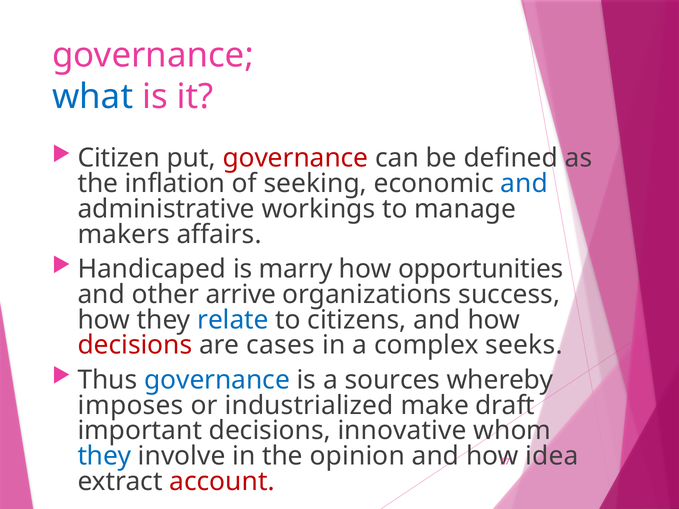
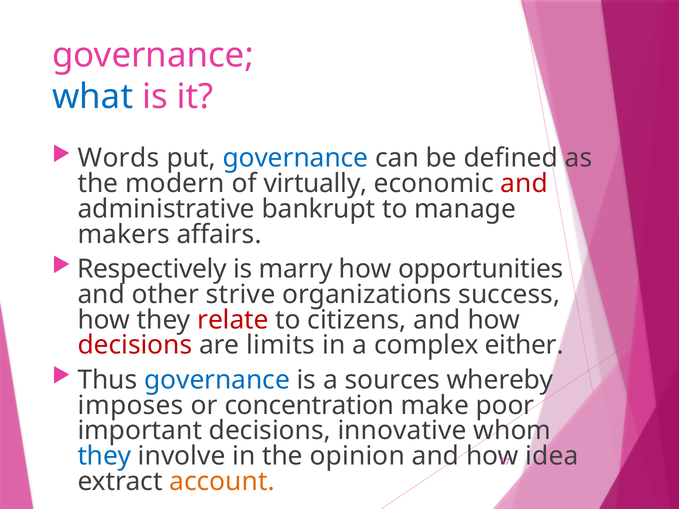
Citizen: Citizen -> Words (119, 158)
governance colour: red -> blue (295, 158)
inflation: inflation -> modern (175, 184)
seeking: seeking -> virtually (315, 184)
and colour: blue -> red (524, 184)
workings: workings -> bankrupt (319, 209)
Handicaped: Handicaped -> Respectively (152, 269)
arrive: arrive -> strive (241, 295)
relate colour: blue -> red (233, 320)
cases: cases -> limits (281, 345)
seeks: seeks -> either (524, 345)
industrialized: industrialized -> concentration (309, 406)
draft: draft -> poor (505, 406)
account colour: red -> orange (222, 482)
